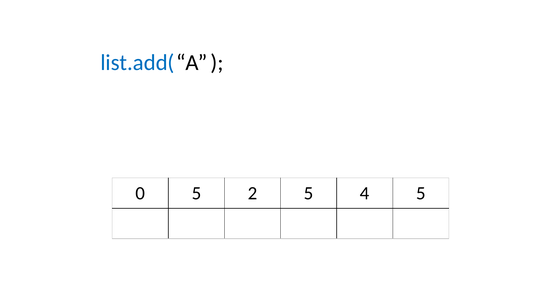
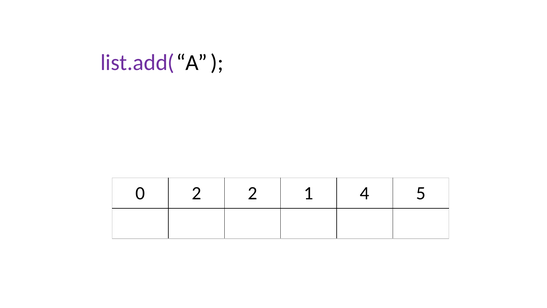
list.add( colour: blue -> purple (137, 62)
0 5: 5 -> 2 (196, 193)
2 5: 5 -> 1 (309, 193)
